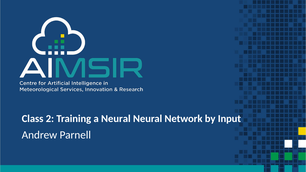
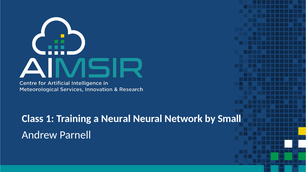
2: 2 -> 1 (50, 119)
Input: Input -> Small (229, 119)
